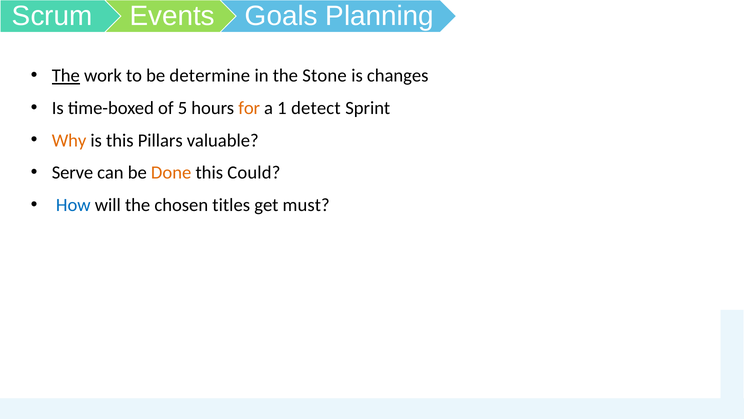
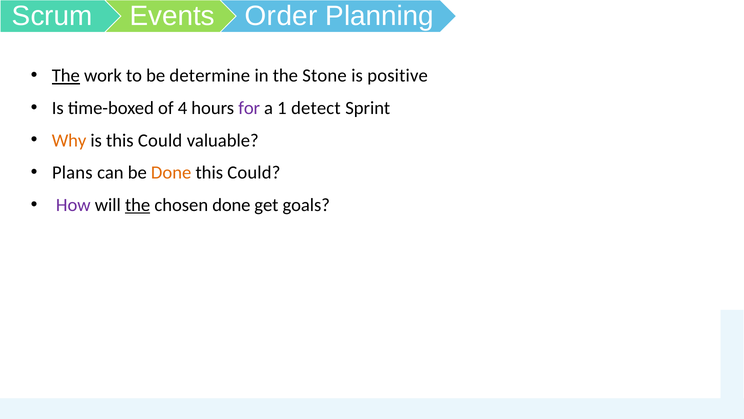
Goals: Goals -> Order (281, 16)
changes: changes -> positive (398, 76)
5: 5 -> 4 (182, 108)
for colour: orange -> purple (249, 108)
is this Pillars: Pillars -> Could (160, 140)
Serve: Serve -> Plans (72, 173)
How colour: blue -> purple (73, 205)
the underline: none -> present (138, 205)
chosen titles: titles -> done (231, 205)
must: must -> goals (306, 205)
